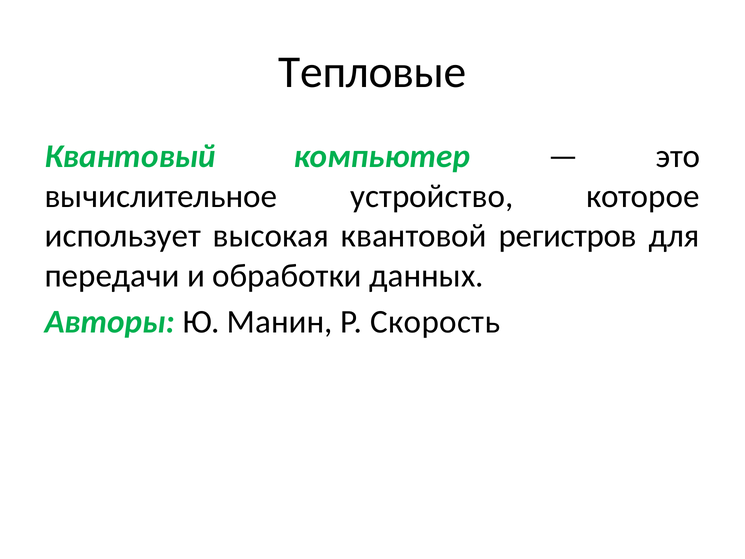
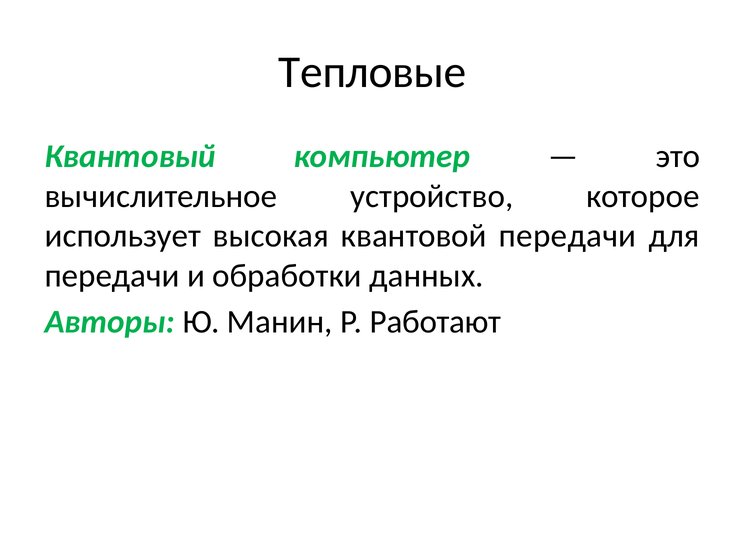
квантовой регистров: регистров -> передачи (568, 236)
Скорость: Скорость -> Работают (435, 322)
